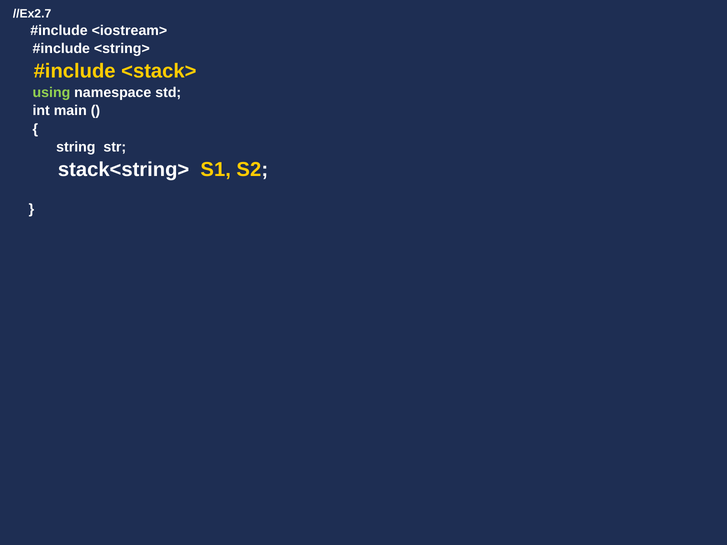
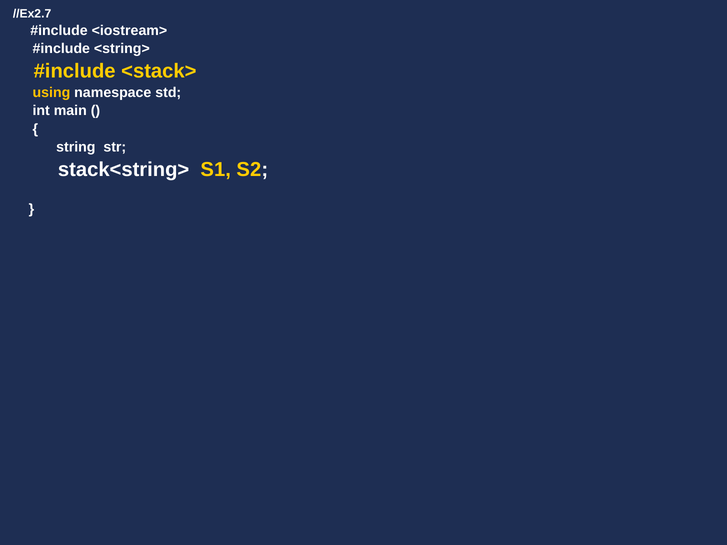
using colour: light green -> yellow (51, 93)
